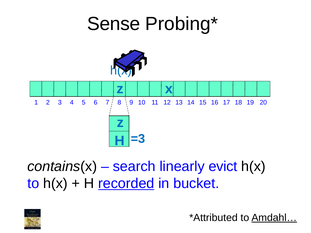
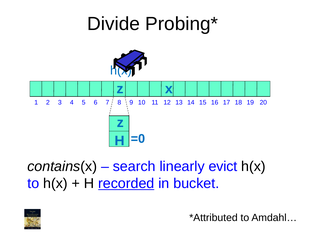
Sense: Sense -> Divide (114, 24)
=3: =3 -> =0 (138, 139)
Amdahl… underline: present -> none (274, 218)
